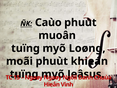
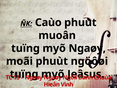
myõ Loøng: Loøng -> Ngaøy (87, 48)
khieán: khieán -> ngöôøi (89, 61)
